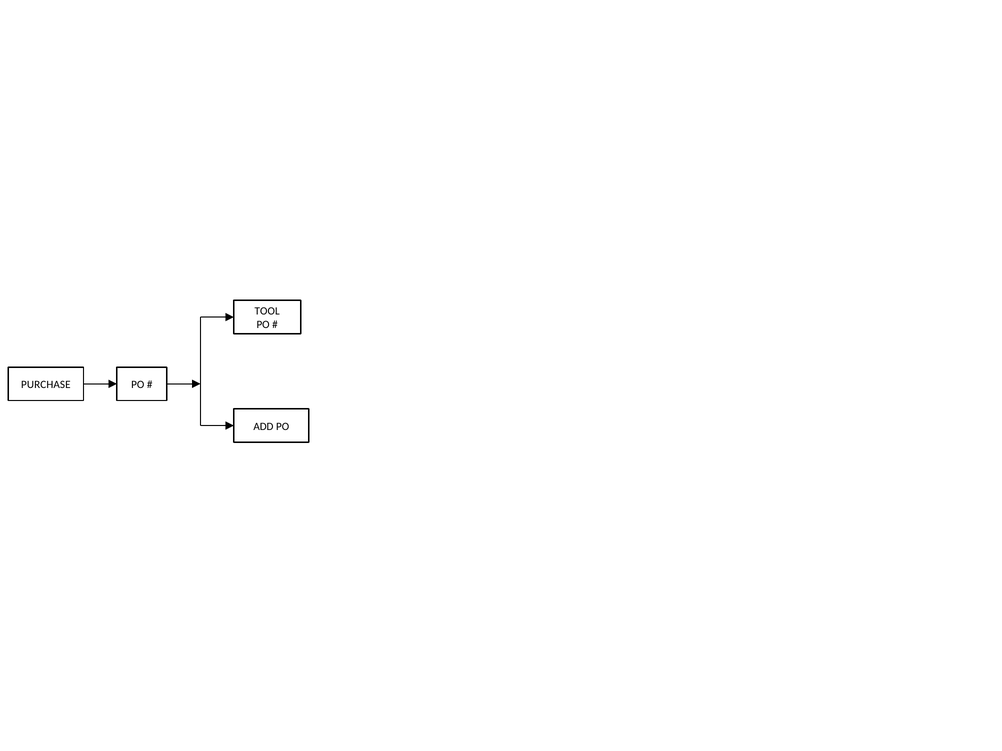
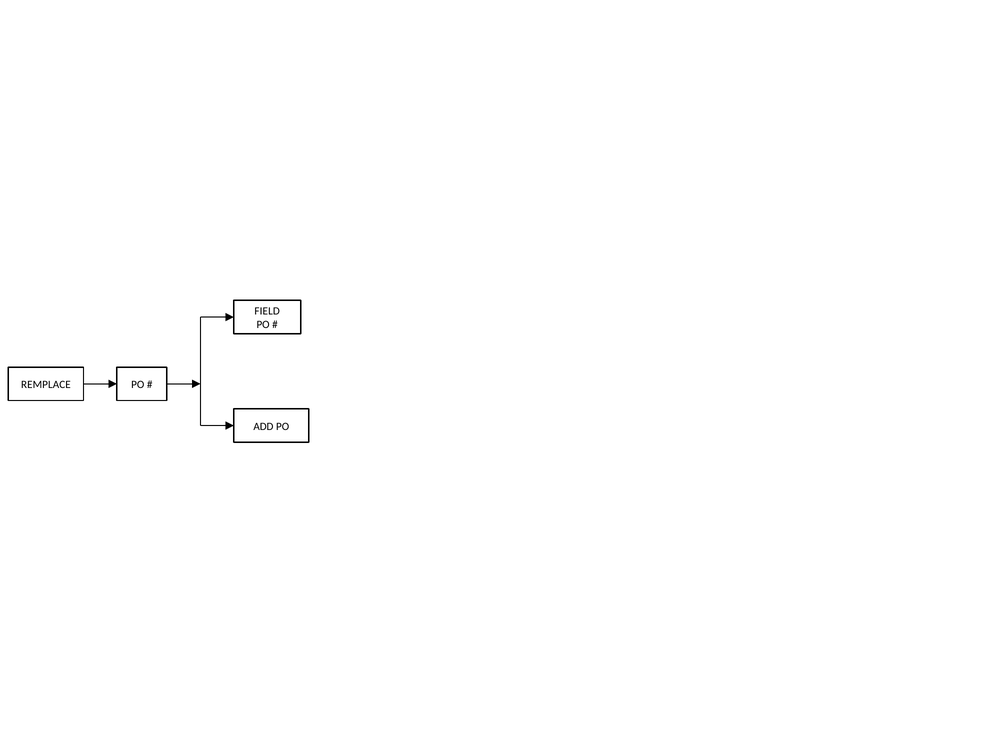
TOOL: TOOL -> FIELD (267, 311)
PURCHASE: PURCHASE -> REMPLACE (46, 385)
